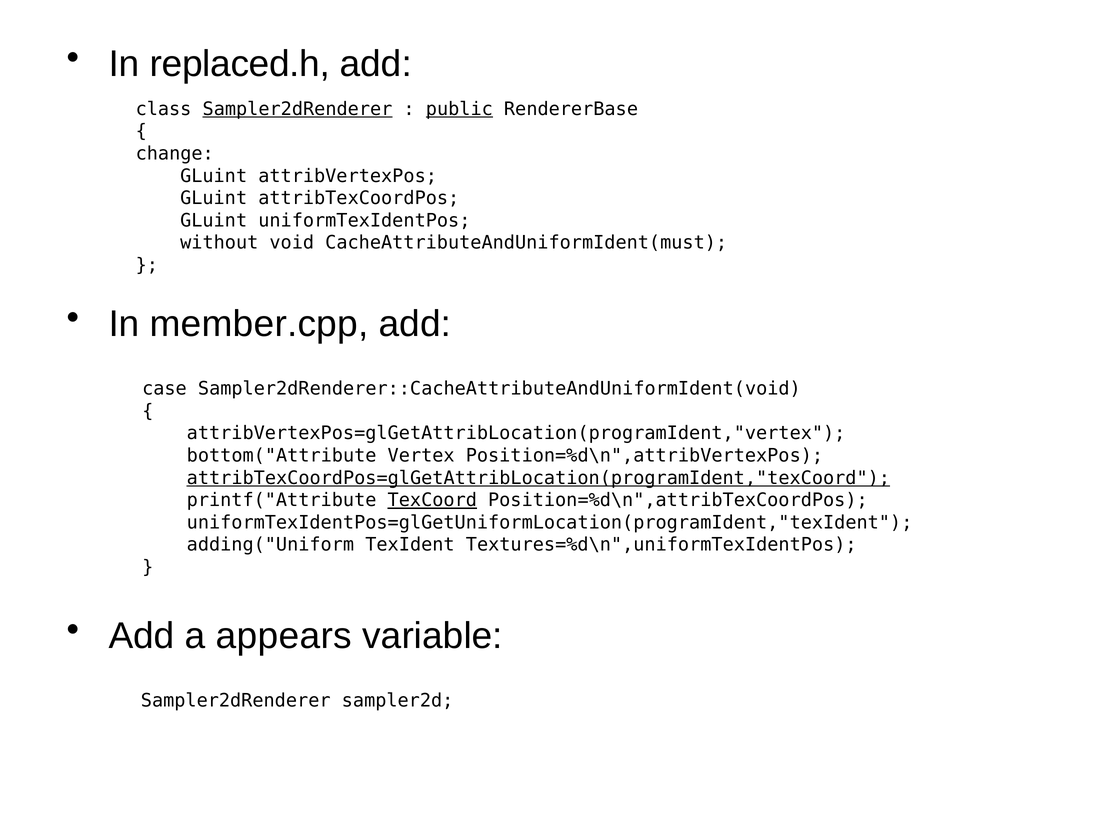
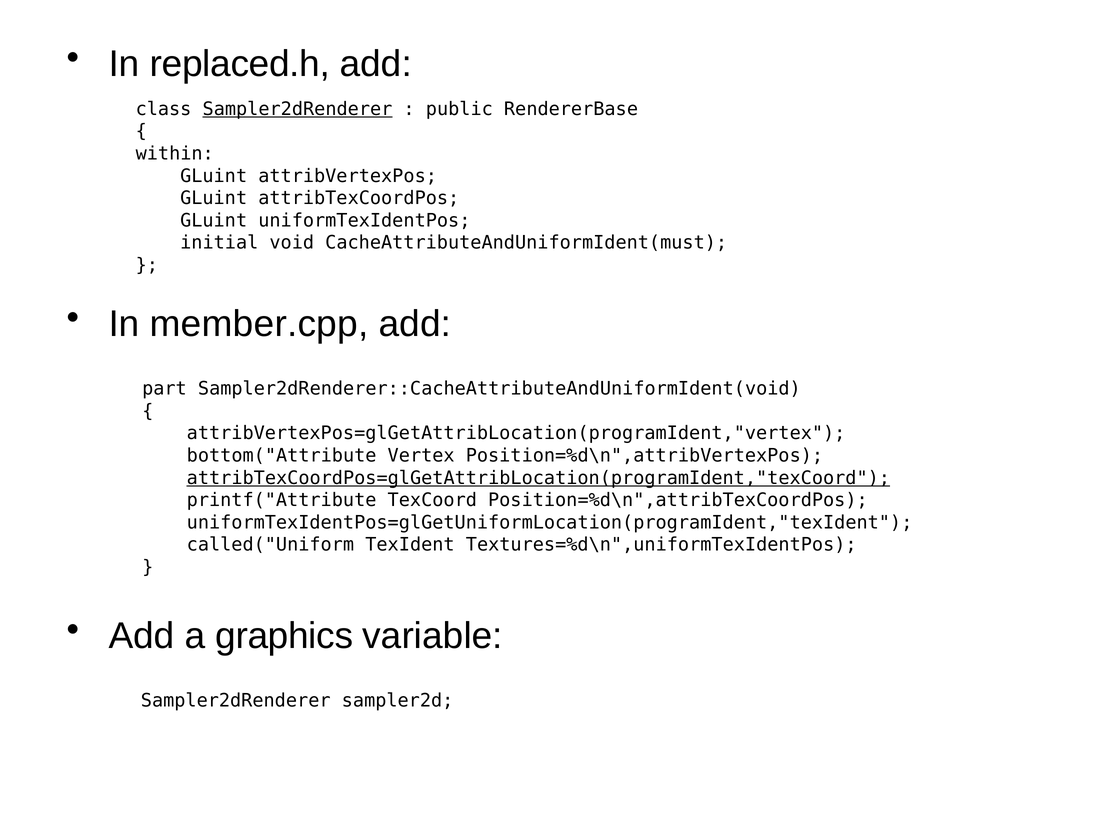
public underline: present -> none (459, 109)
change: change -> within (175, 154)
without: without -> initial (219, 243)
case: case -> part (164, 389)
TexCoord underline: present -> none (432, 500)
adding("Uniform: adding("Uniform -> called("Uniform (270, 544)
appears: appears -> graphics (284, 636)
